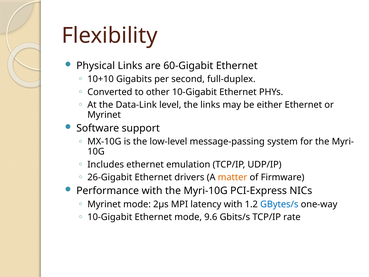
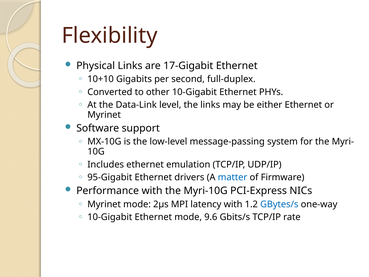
60-Gigabit: 60-Gigabit -> 17-Gigabit (188, 66)
26-Gigabit: 26-Gigabit -> 95-Gigabit (110, 177)
matter colour: orange -> blue (233, 177)
